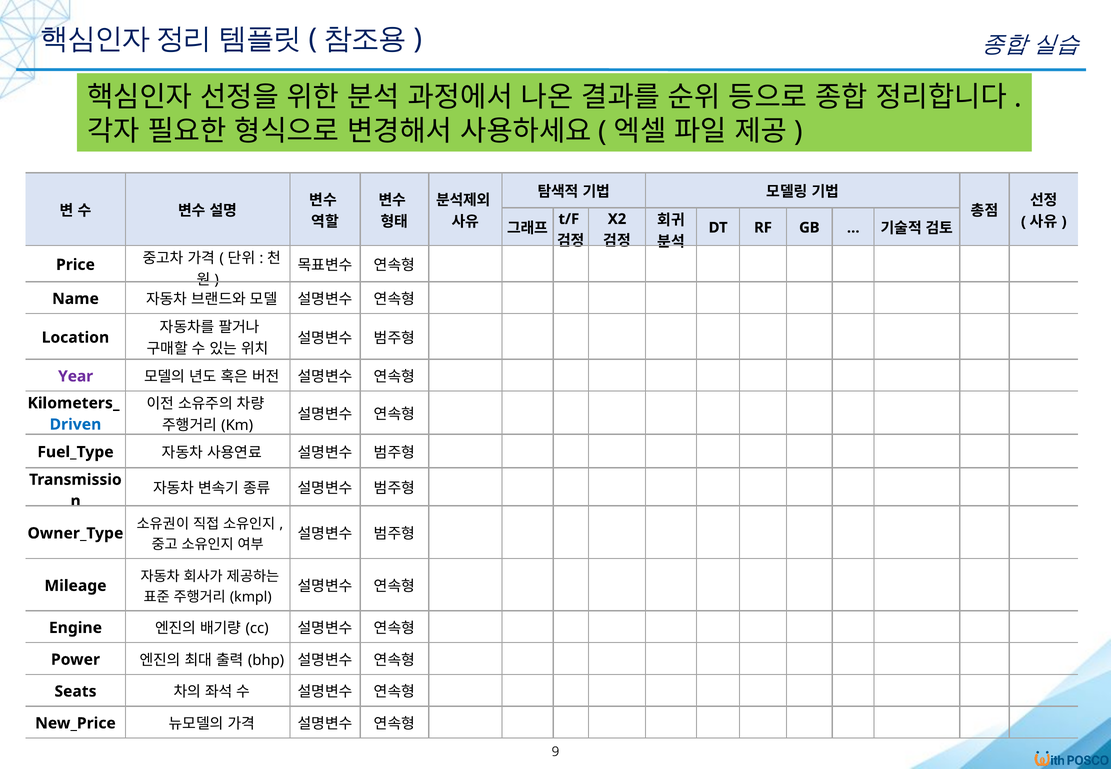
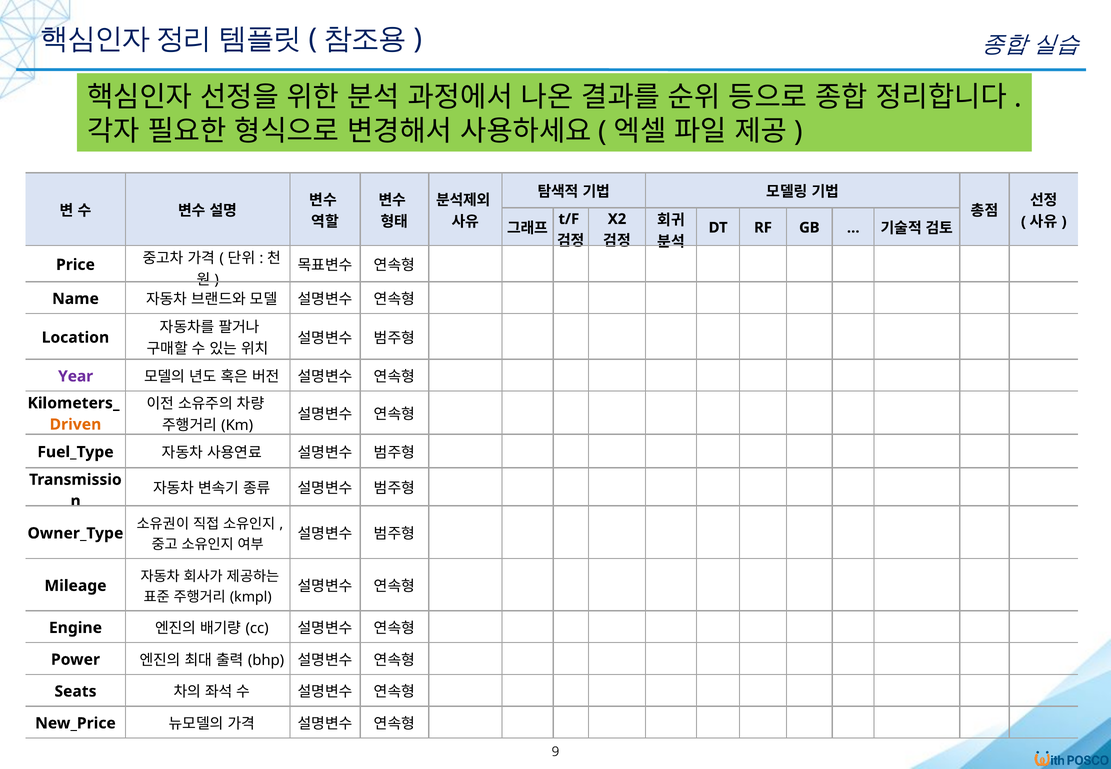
Driven colour: blue -> orange (75, 425)
